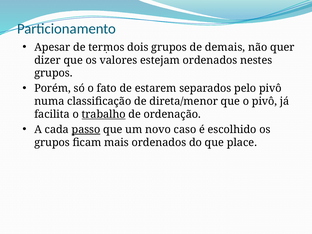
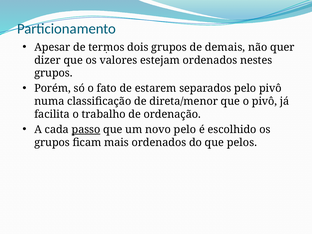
trabalho underline: present -> none (104, 114)
novo caso: caso -> pelo (185, 129)
place: place -> pelos (242, 142)
